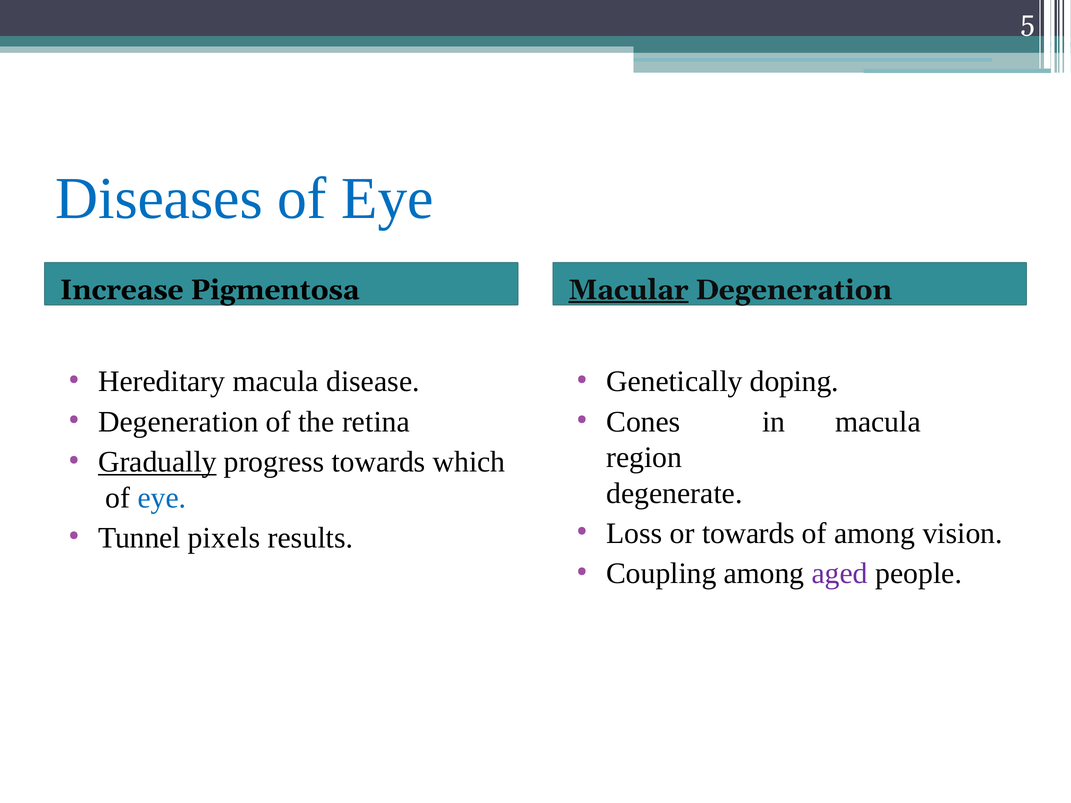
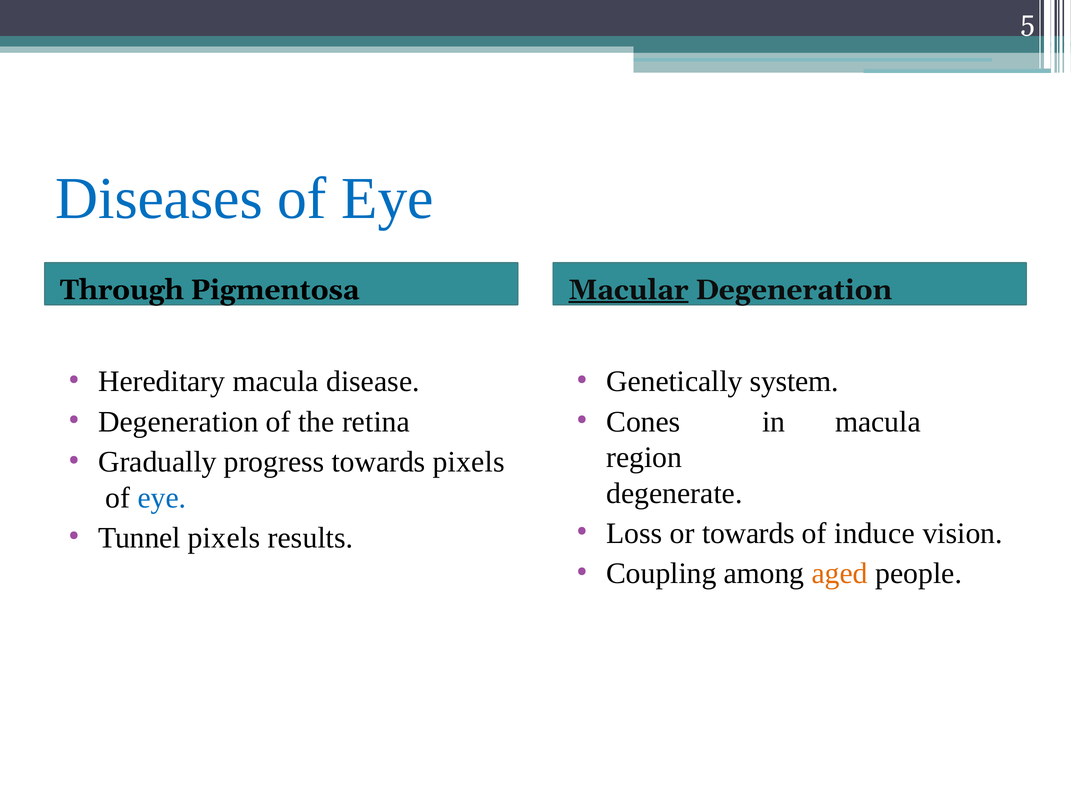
Increase: Increase -> Through (122, 290)
doping: doping -> system (794, 382)
Gradually underline: present -> none (157, 462)
towards which: which -> pixels (469, 462)
of among: among -> induce (874, 534)
aged colour: purple -> orange (840, 574)
